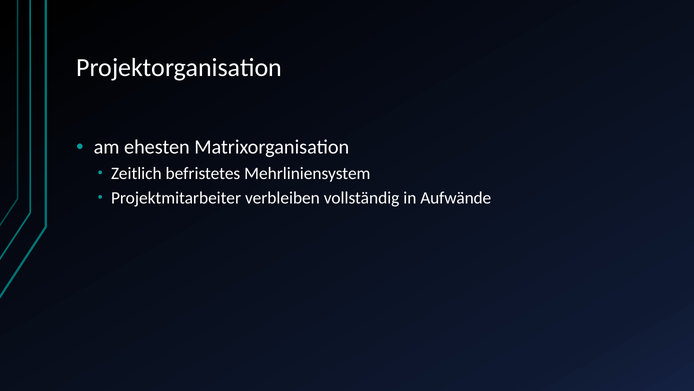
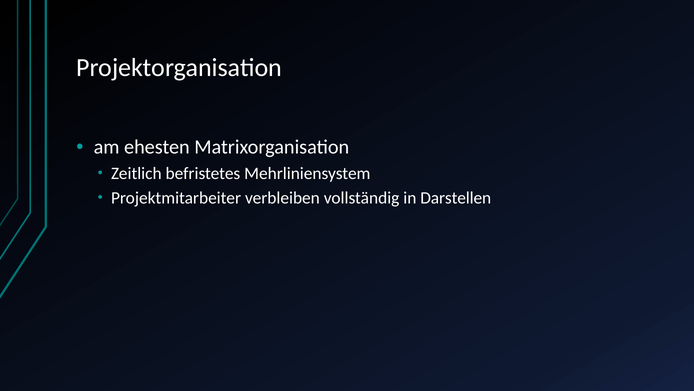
Aufwände: Aufwände -> Darstellen (456, 198)
